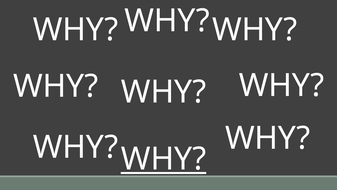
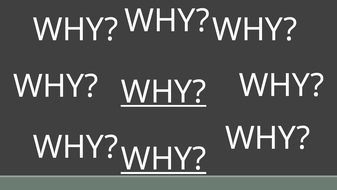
WHY underline: none -> present (164, 92)
